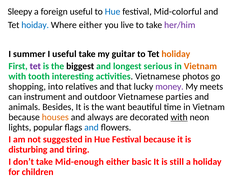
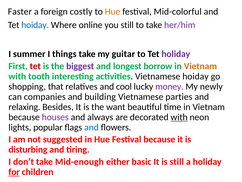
Sleepy: Sleepy -> Faster (20, 12)
foreign useful: useful -> costly (81, 12)
Hue colour: blue -> orange (113, 12)
Where either: either -> online (91, 25)
you live: live -> still (127, 25)
I useful: useful -> things (64, 54)
holiday colour: orange -> purple (176, 54)
tet colour: purple -> red (35, 66)
biggest colour: black -> purple (80, 66)
serious: serious -> borrow (158, 66)
Vietnamese photos: photos -> hoiday (196, 76)
into: into -> that (56, 86)
that: that -> cool (124, 86)
meets: meets -> newly (211, 86)
instrument: instrument -> companies (45, 96)
outdoor: outdoor -> building (100, 96)
animals: animals -> relaxing (24, 107)
houses colour: orange -> purple (55, 117)
for underline: none -> present (14, 172)
